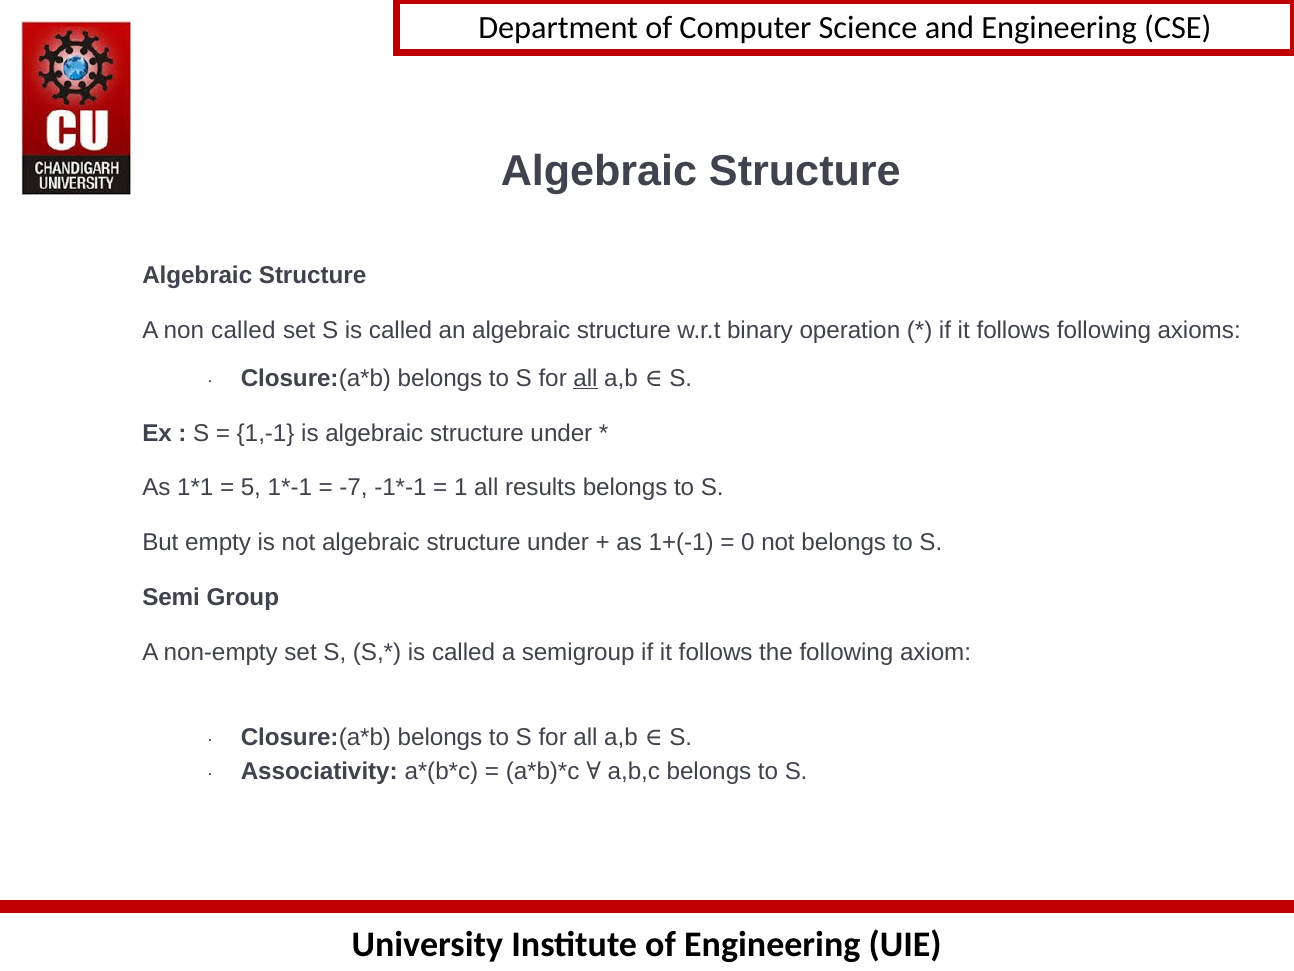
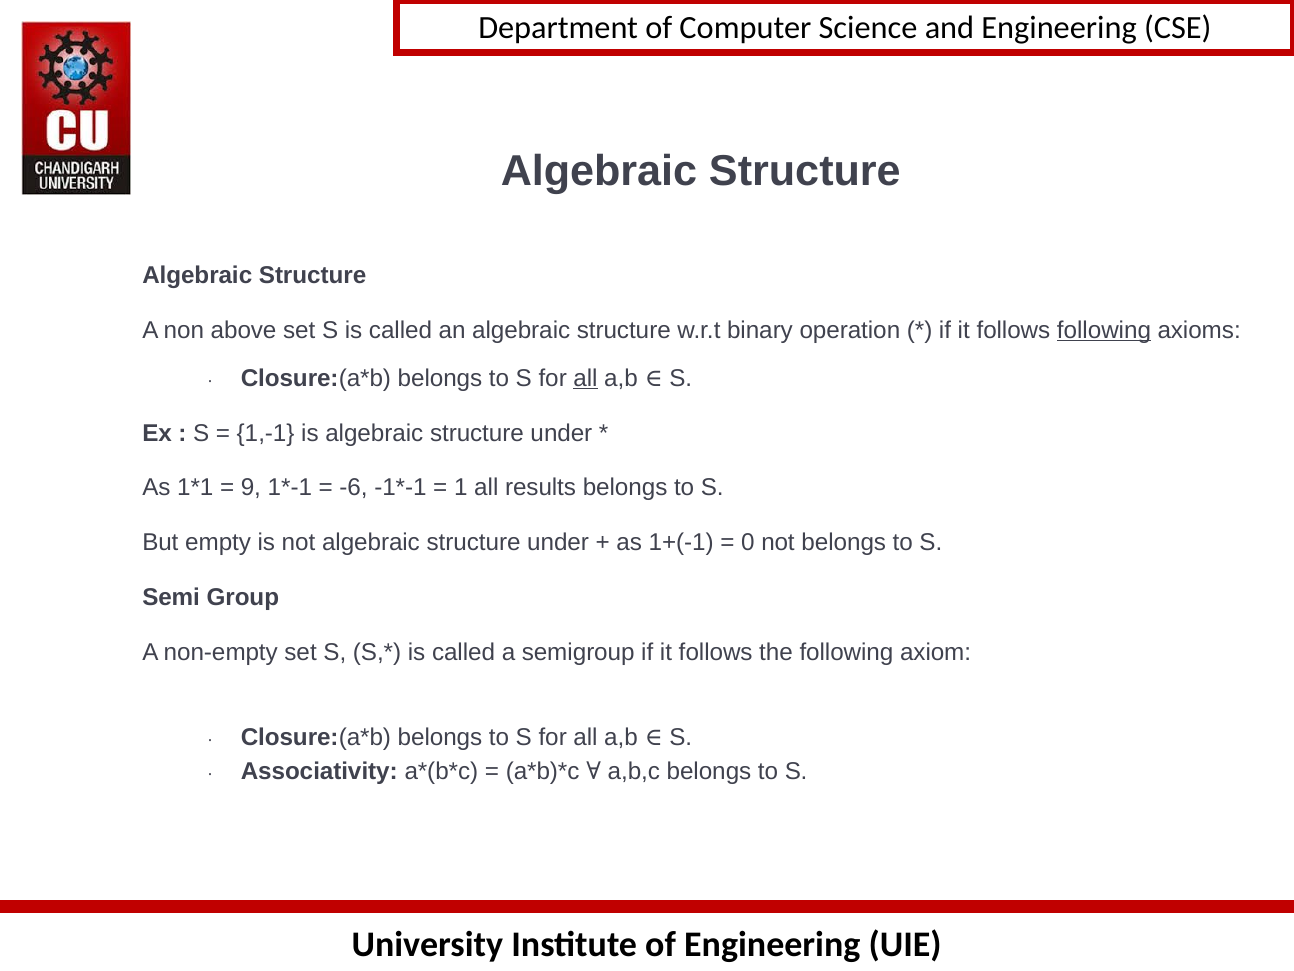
non called: called -> above (244, 330)
following underline: none -> present (1104, 330)
5: 5 -> 9 (251, 488)
-7: -7 -> -6 (354, 488)
